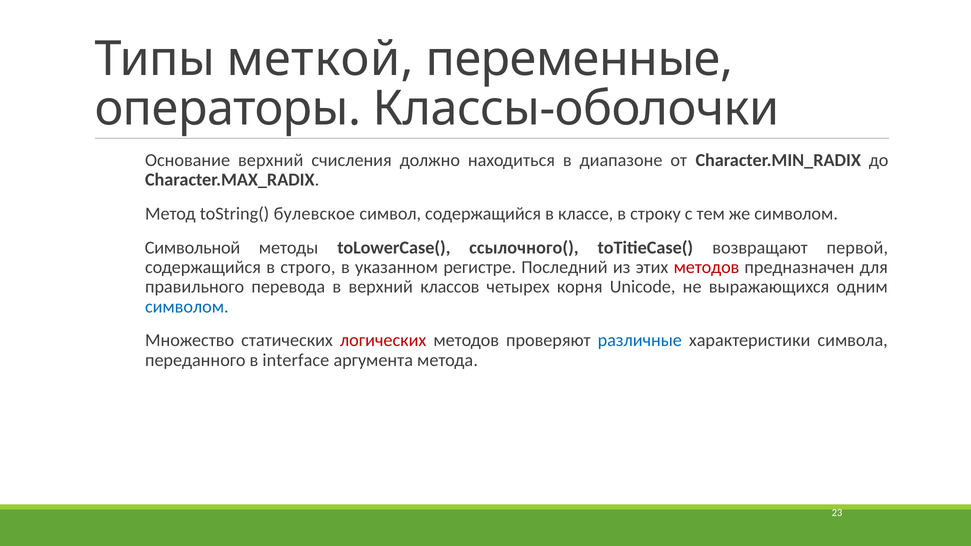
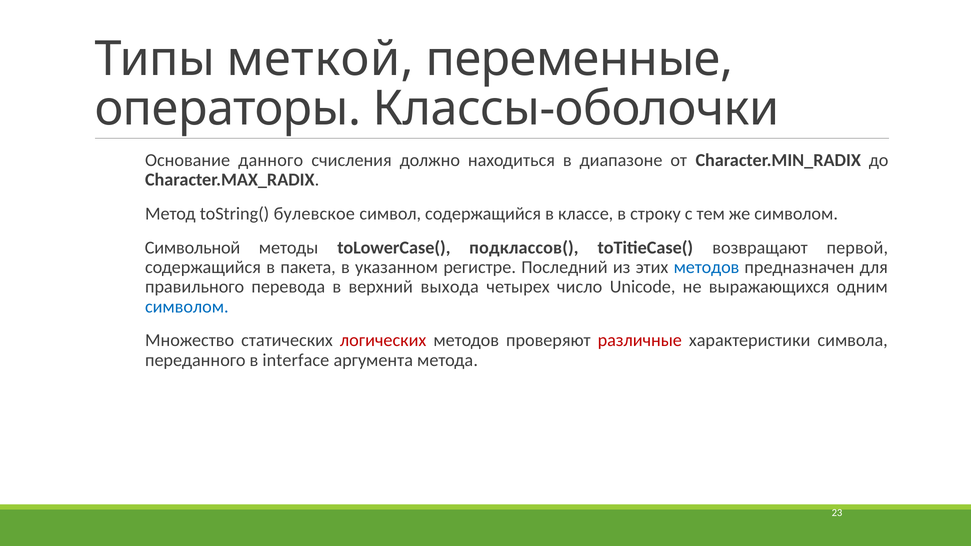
Основание верхний: верхний -> данного (271, 160)
ссылочного(: ссылочного( -> подклассов( (524, 248)
строго: строго -> пакета (308, 267)
методов colour: red -> blue (707, 267)
классов: классов -> выхода (450, 287)
корня: корня -> число (580, 287)
различные colour: blue -> red (640, 341)
